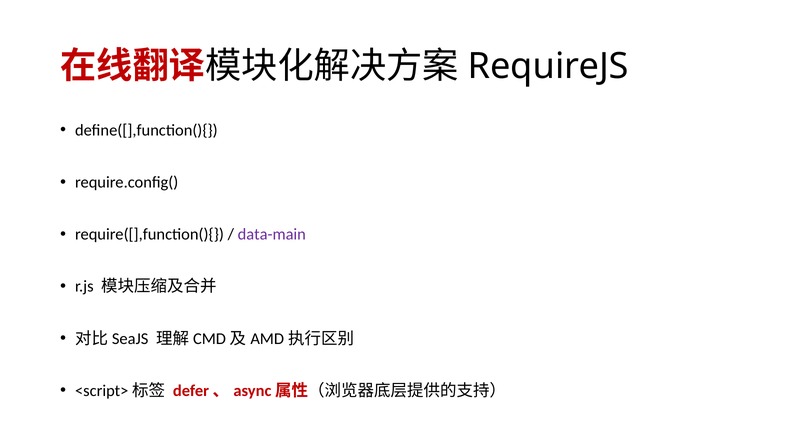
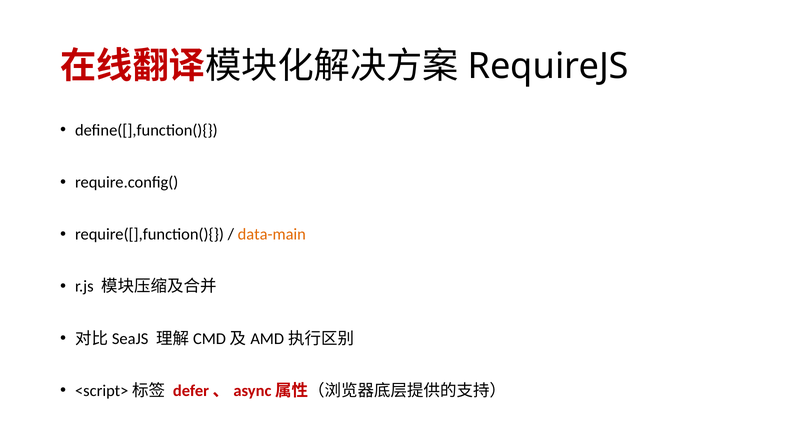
data-main colour: purple -> orange (272, 234)
